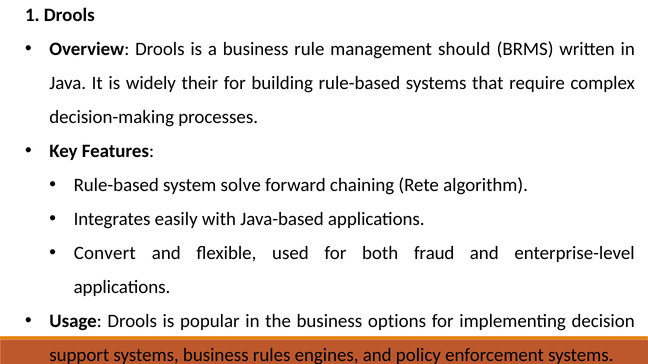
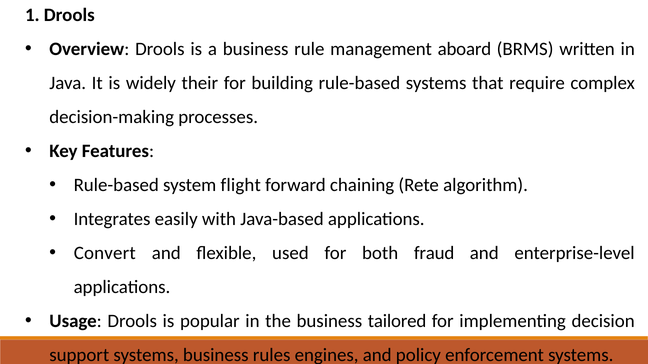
should: should -> aboard (464, 49)
solve: solve -> flight (241, 185)
options: options -> tailored (397, 321)
